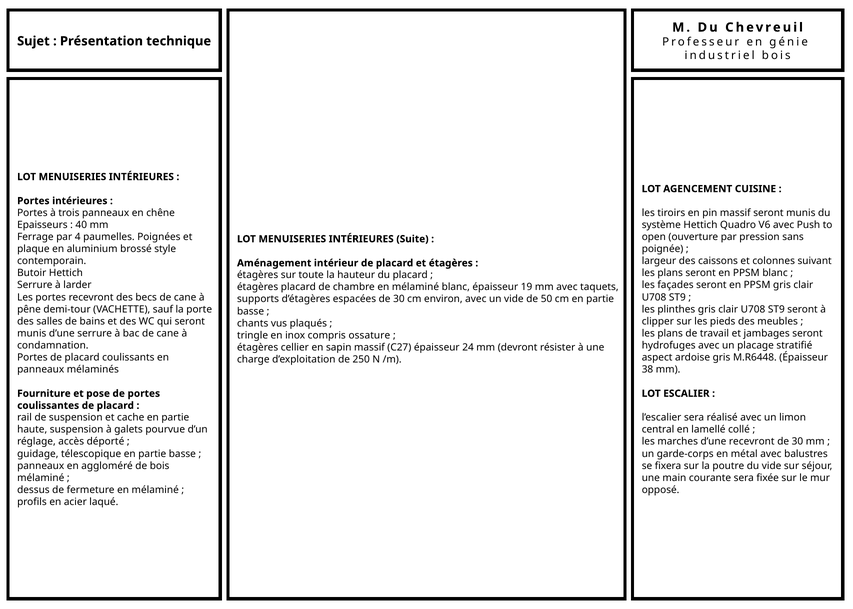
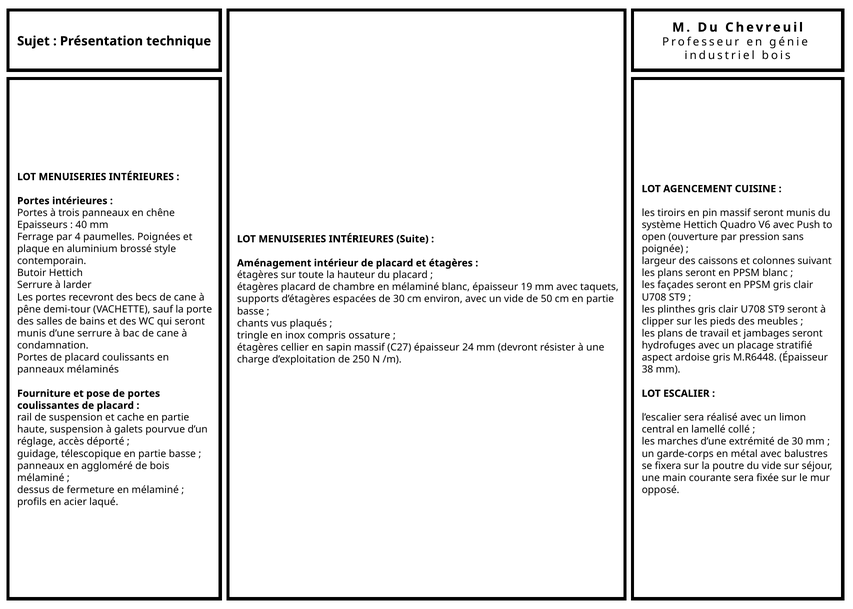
d’une recevront: recevront -> extrémité (752, 442)
